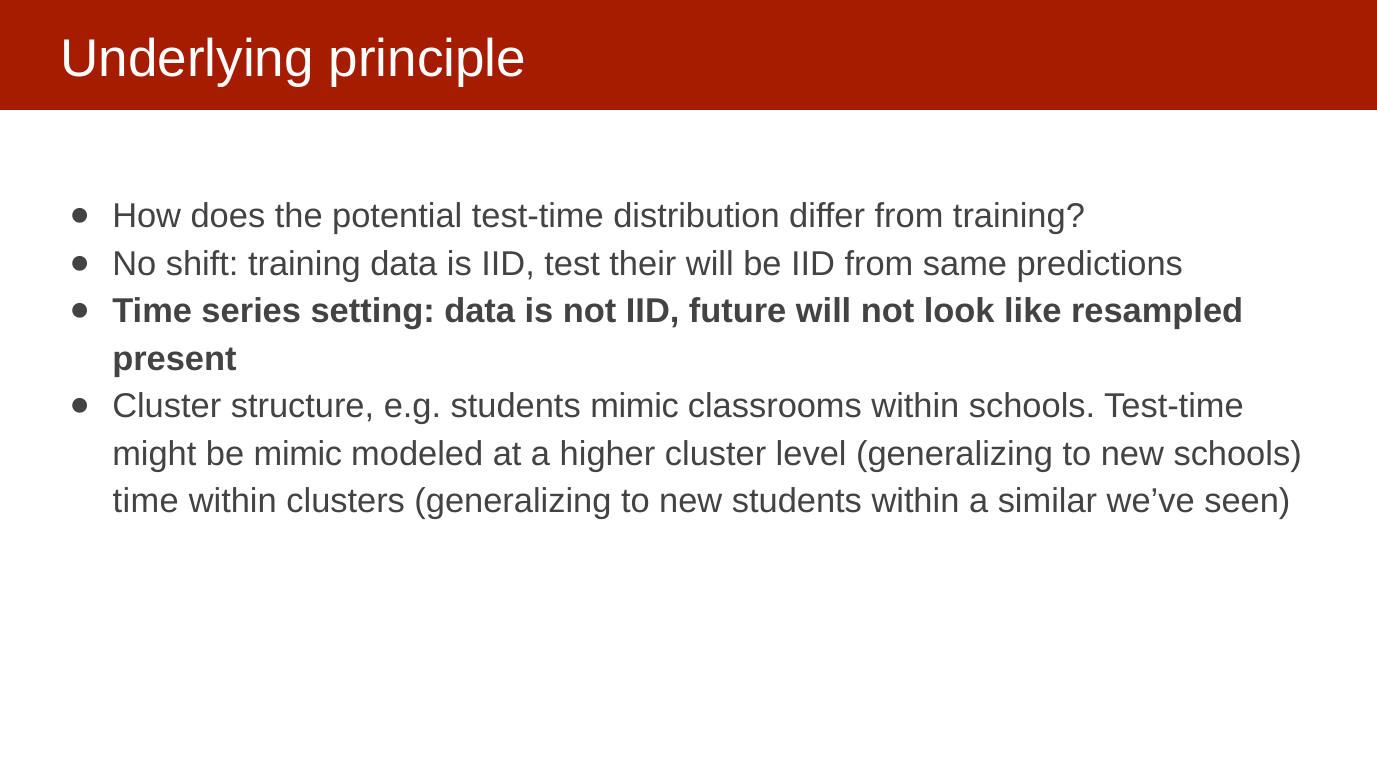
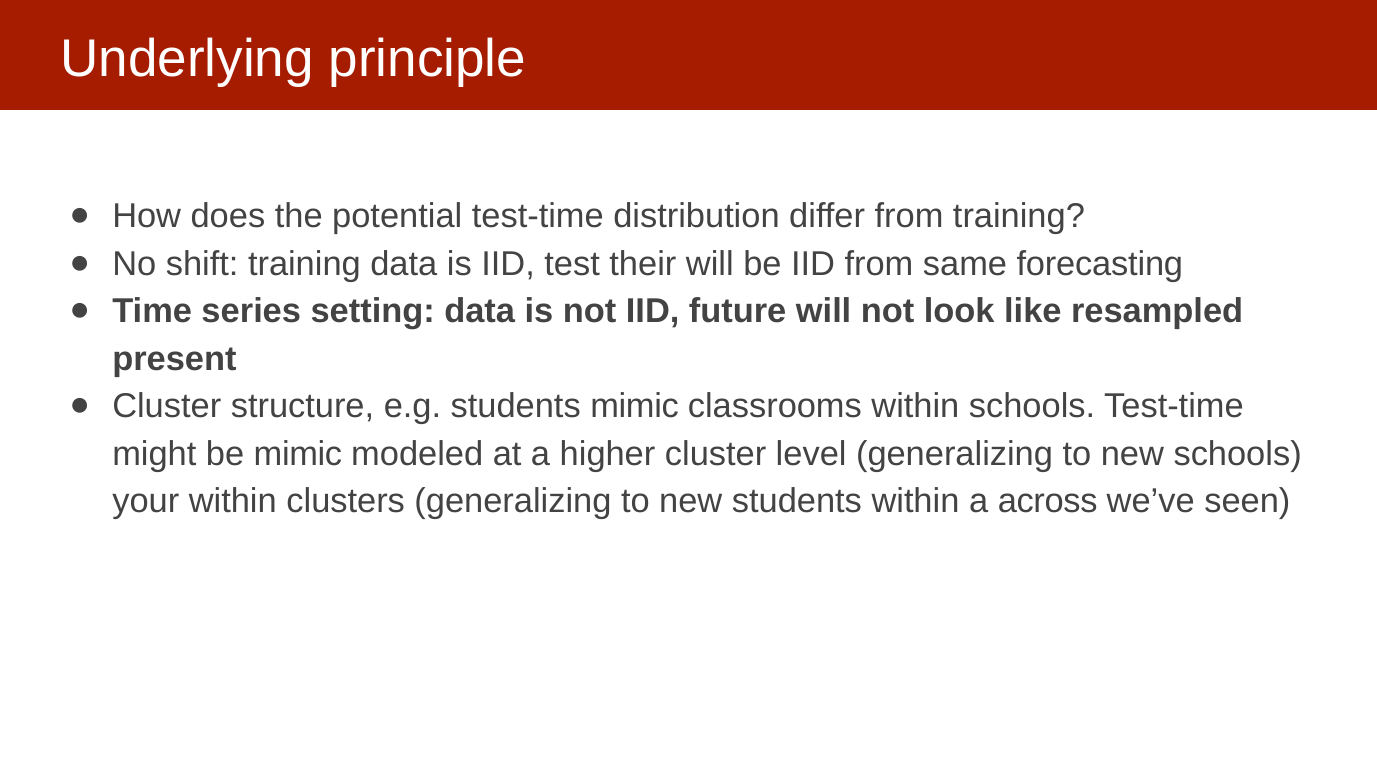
predictions: predictions -> forecasting (1100, 264)
time: time -> your (146, 502)
similar: similar -> across (1048, 502)
